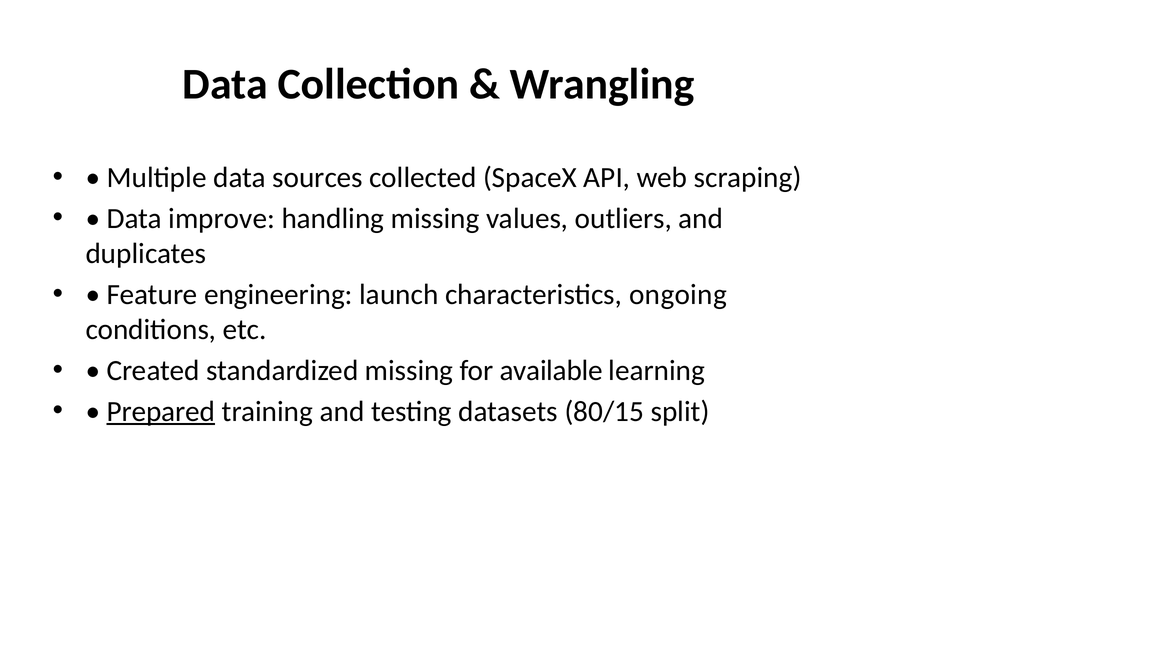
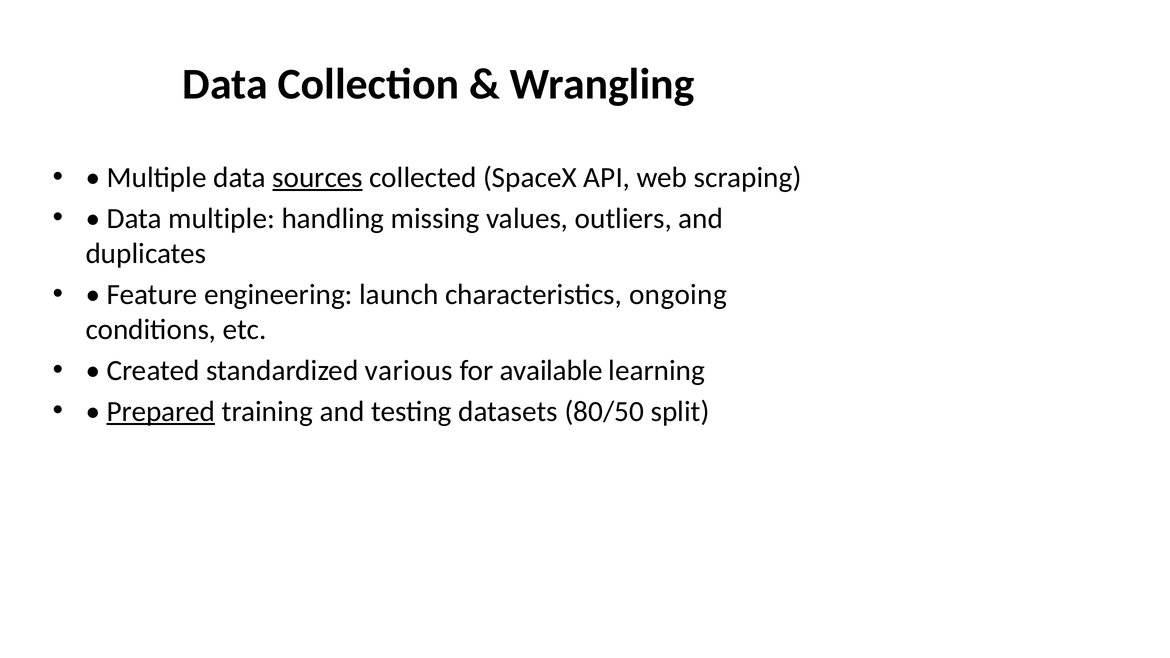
sources underline: none -> present (318, 178)
Data improve: improve -> multiple (222, 219)
standardized missing: missing -> various (409, 371)
80/15: 80/15 -> 80/50 (604, 412)
